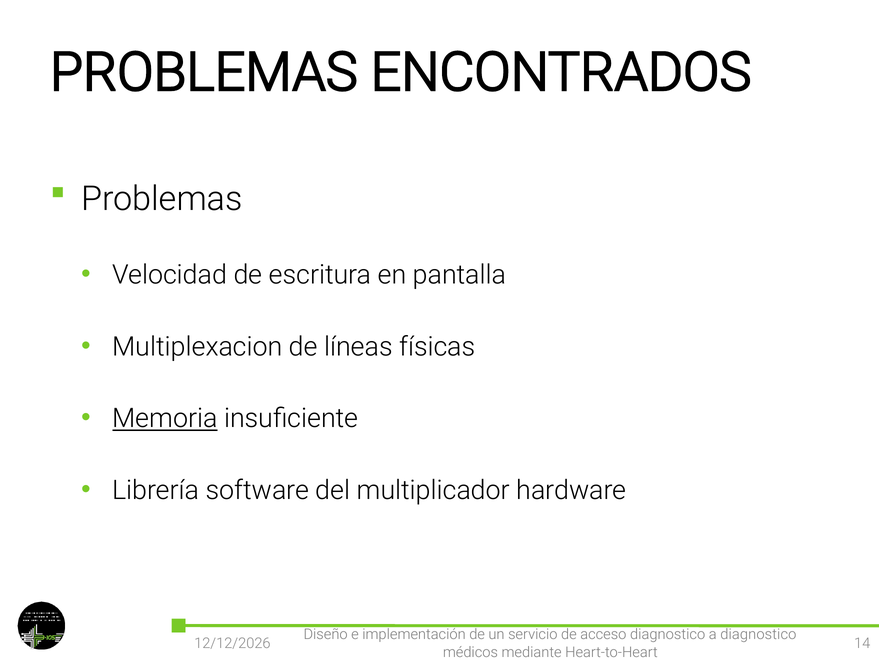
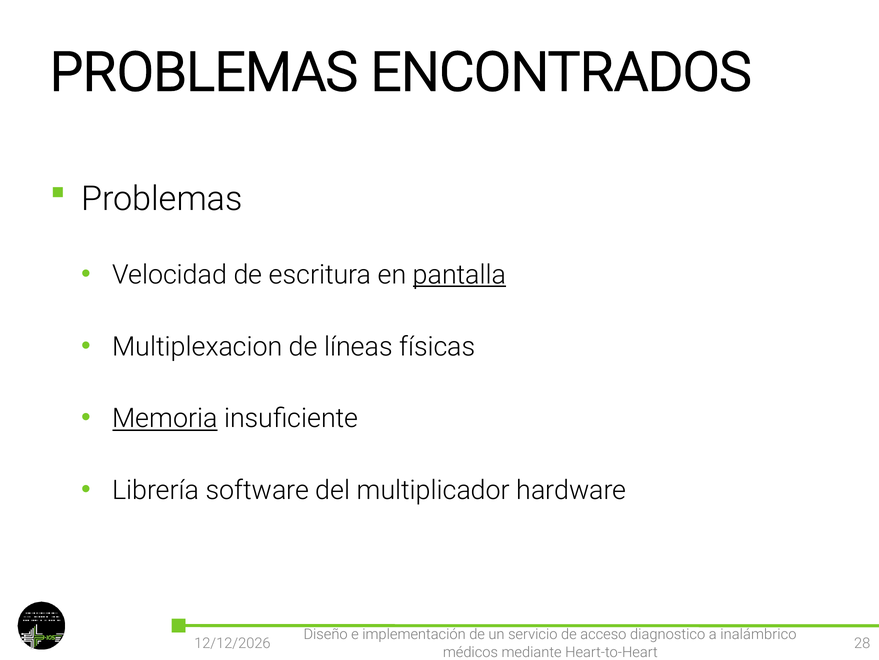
pantalla underline: none -> present (460, 274)
a diagnostico: diagnostico -> inalámbrico (758, 634)
14: 14 -> 28 (862, 643)
